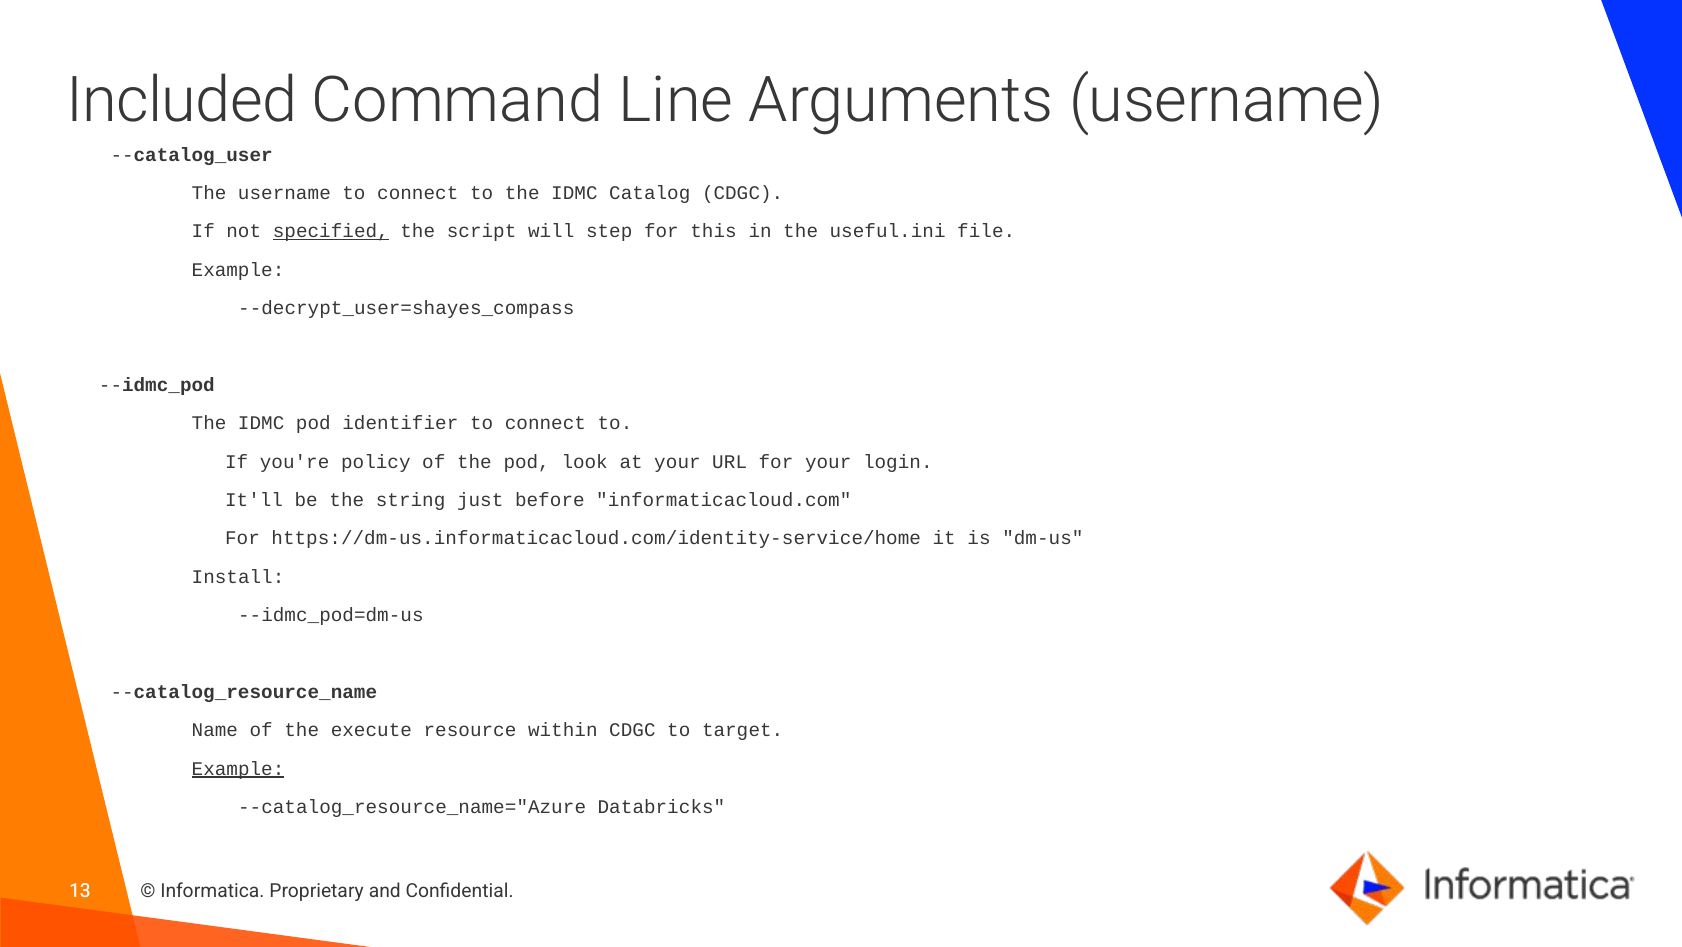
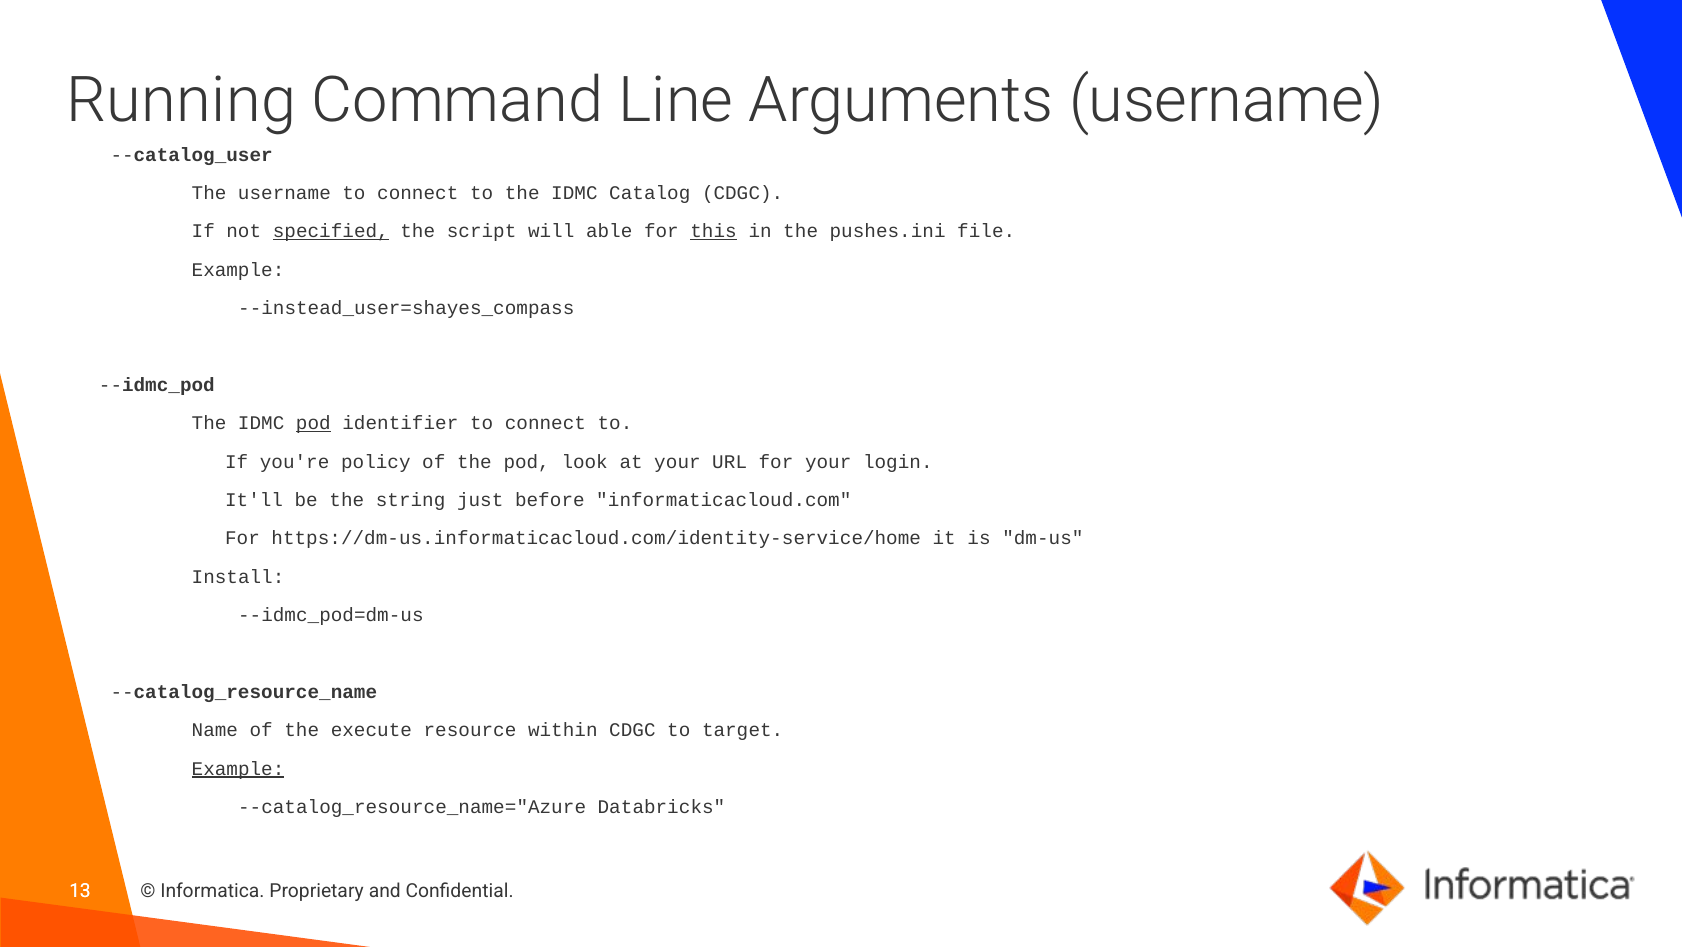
Included: Included -> Running (181, 100)
step: step -> able (609, 231)
this underline: none -> present (714, 231)
useful.ini: useful.ini -> pushes.ini (888, 231)
--decrypt_user=shayes_compass: --decrypt_user=shayes_compass -> --instead_user=shayes_compass (406, 308)
pod underline: none -> present (313, 423)
